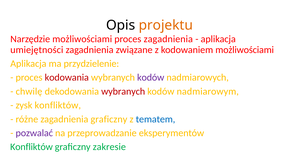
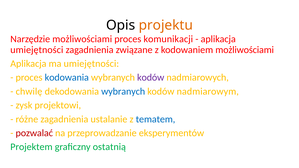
proces zagadnienia: zagadnienia -> komunikacji (168, 39)
ma przydzielenie: przydzielenie -> umiejętności (91, 64)
kodowania colour: red -> blue (67, 78)
wybranych colour: red -> blue (123, 91)
zysk konfliktów: konfliktów -> projektowi (58, 105)
zagadnienia graficzny: graficzny -> ustalanie (109, 119)
pozwalać colour: purple -> red (34, 133)
Konfliktów: Konfliktów -> Projektem (31, 147)
zakresie: zakresie -> ostatnią (109, 147)
